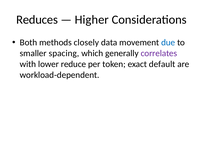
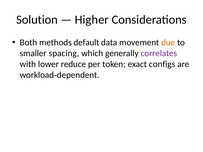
Reduces: Reduces -> Solution (37, 20)
closely: closely -> default (86, 43)
due colour: blue -> orange (168, 43)
default: default -> configs (162, 64)
